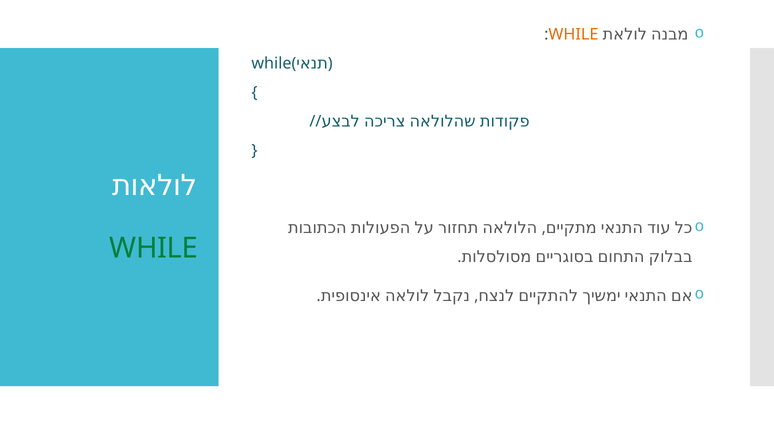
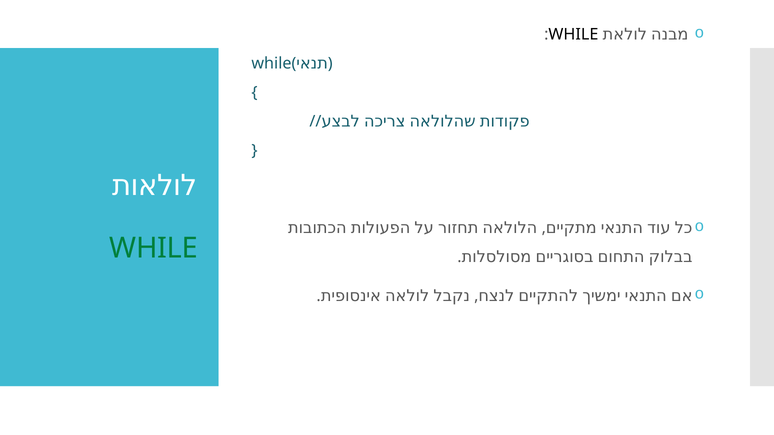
WHILE colour: orange -> black (573, 34)
